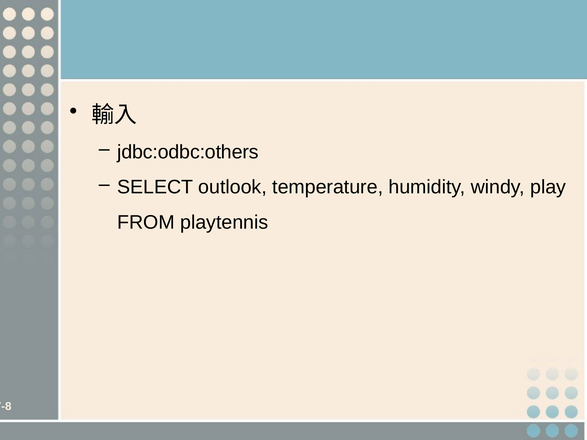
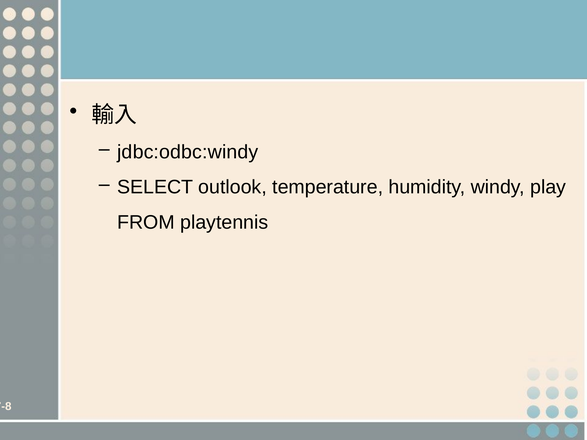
jdbc:odbc:others: jdbc:odbc:others -> jdbc:odbc:windy (188, 152)
